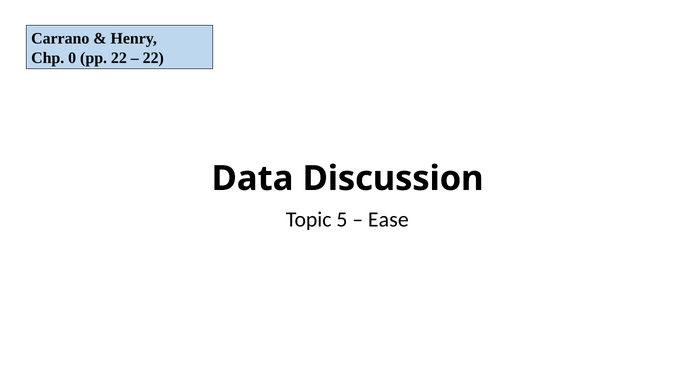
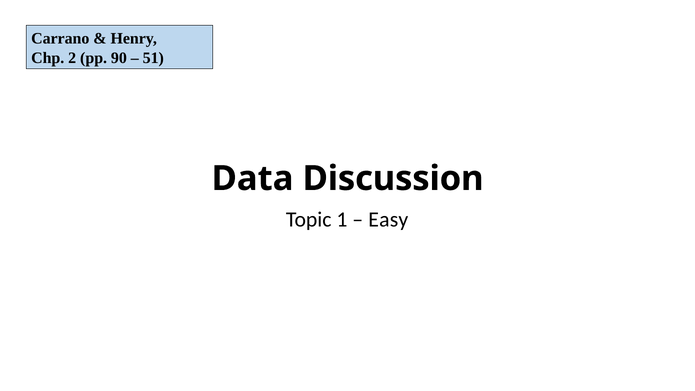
0: 0 -> 2 (72, 58)
pp 22: 22 -> 90 (119, 58)
22: 22 -> 51 (153, 58)
5: 5 -> 1 (342, 220)
Ease: Ease -> Easy (388, 220)
